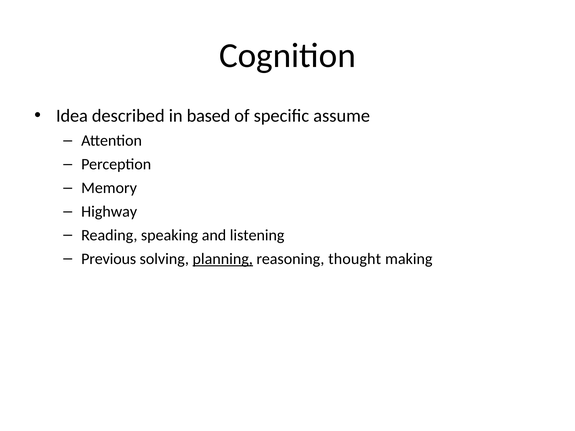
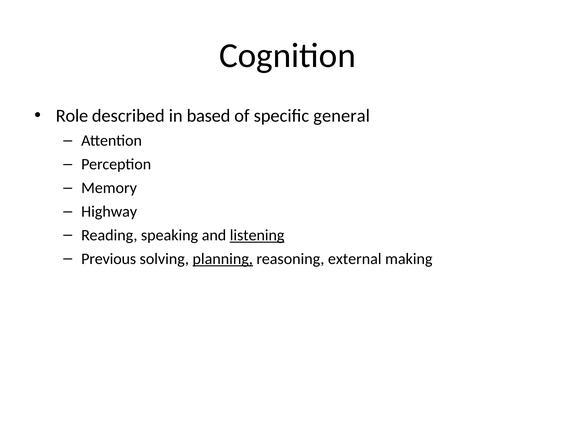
Idea: Idea -> Role (72, 116)
assume: assume -> general (342, 116)
listening underline: none -> present (257, 235)
thought: thought -> external (355, 259)
